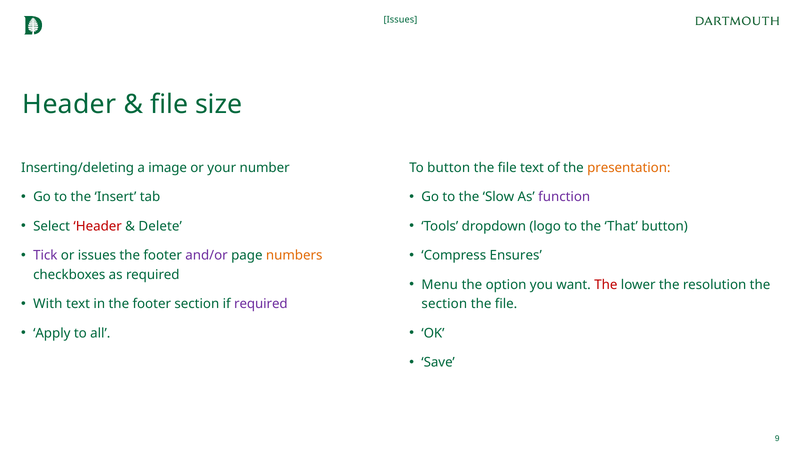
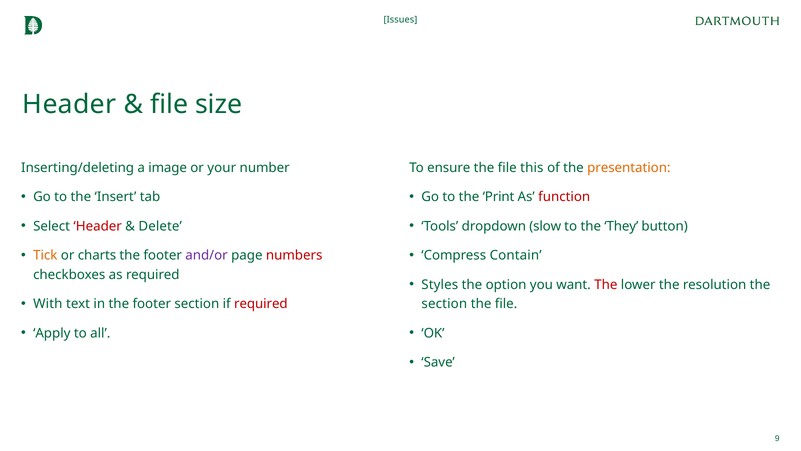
To button: button -> ensure (449, 168)
file text: text -> this (532, 168)
Slow: Slow -> Print (499, 197)
function colour: purple -> red (564, 197)
logo: logo -> slow (545, 226)
That: That -> They (621, 226)
Tick colour: purple -> orange (45, 255)
or issues: issues -> charts (97, 255)
numbers colour: orange -> red (294, 255)
Ensures: Ensures -> Contain (516, 255)
Menu: Menu -> Styles (440, 284)
required colour: purple -> red (261, 304)
